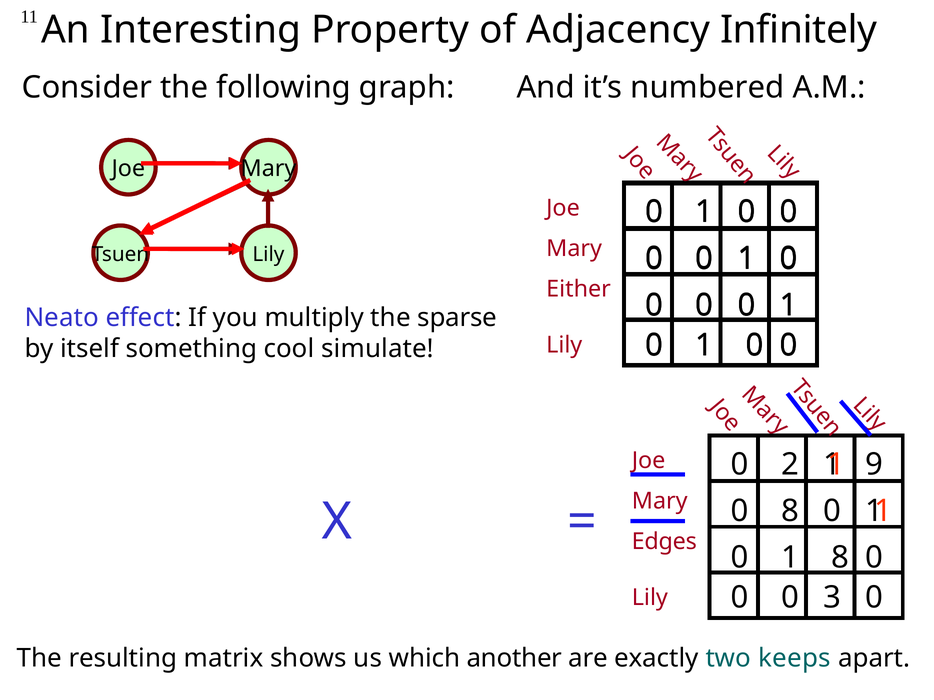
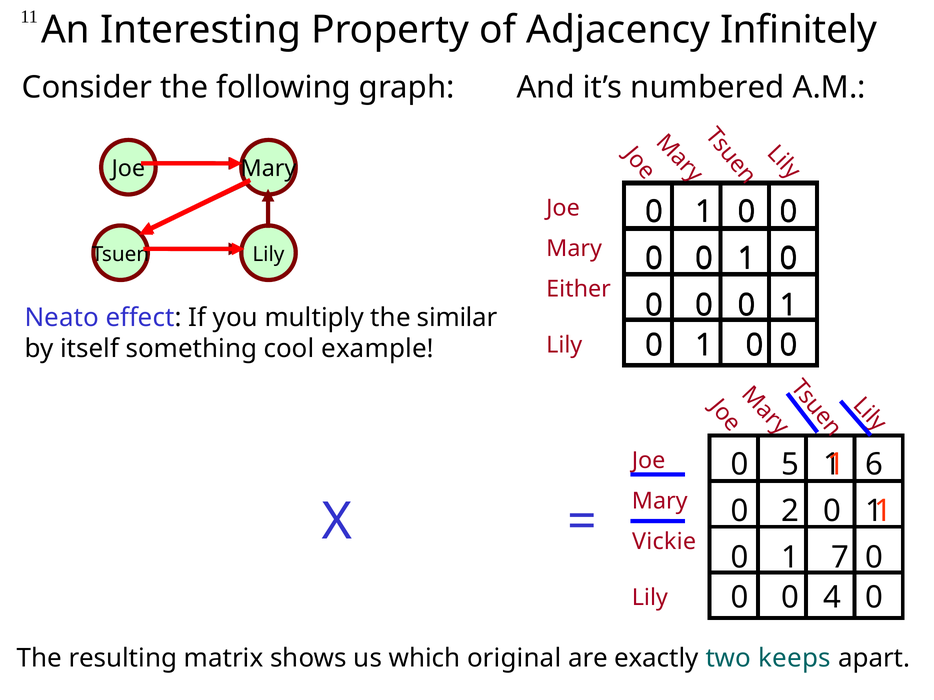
sparse: sparse -> similar (457, 318)
simulate: simulate -> example (378, 349)
2: 2 -> 5 (790, 465)
9: 9 -> 6 (874, 465)
0 8: 8 -> 2 (790, 511)
Edges: Edges -> Vickie (664, 542)
1 8: 8 -> 7 (840, 558)
3: 3 -> 4 (832, 598)
another: another -> original (514, 659)
